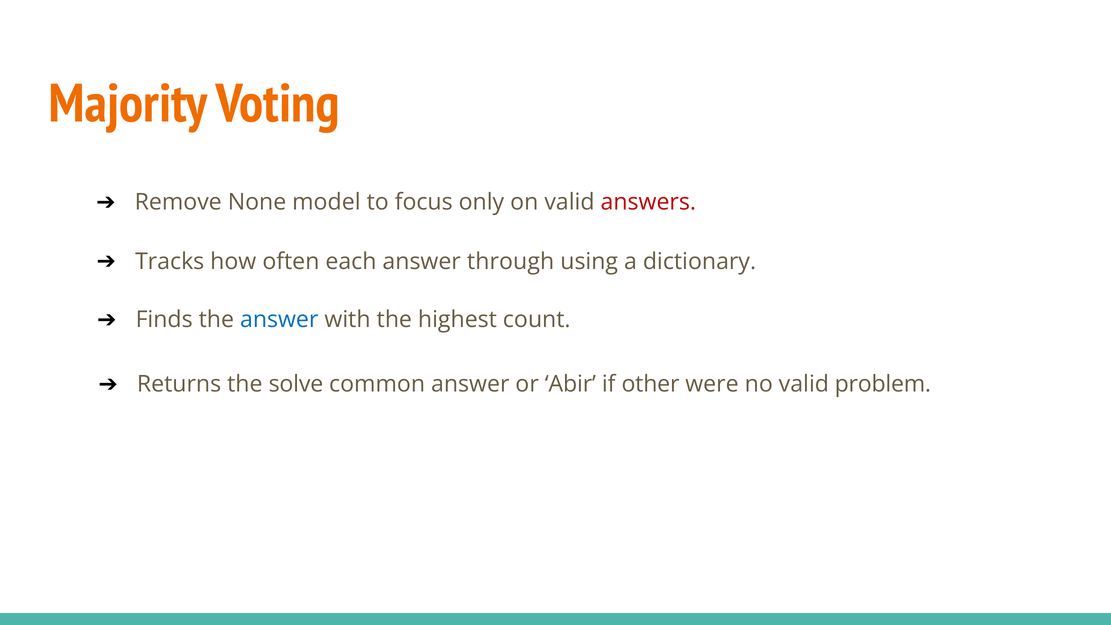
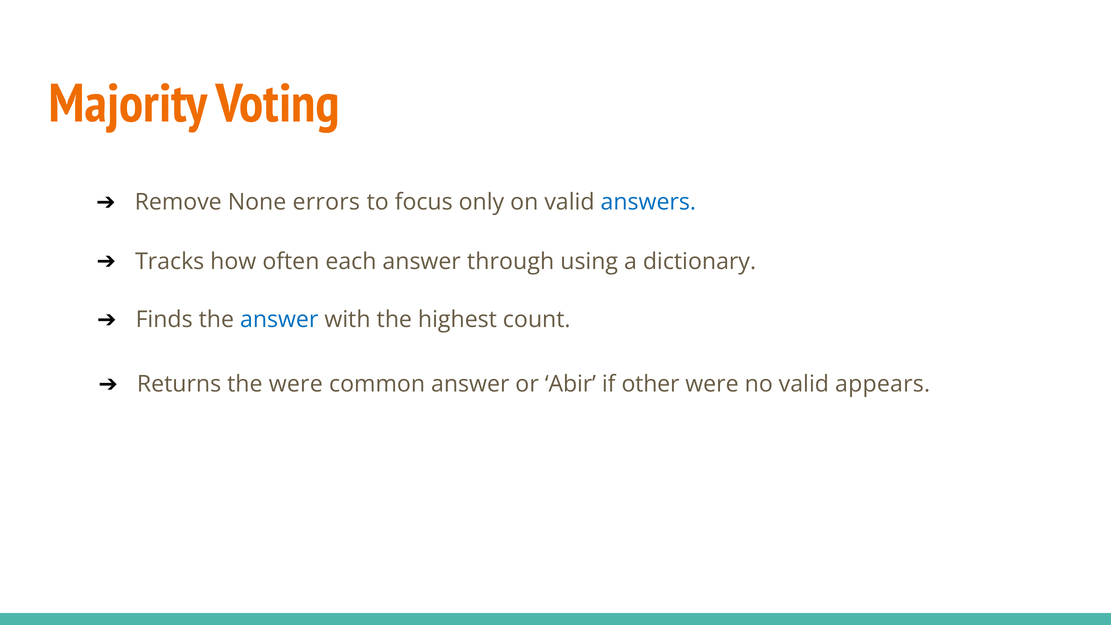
model: model -> errors (326, 202)
answers colour: red -> blue (648, 202)
the solve: solve -> were (296, 384)
problem: problem -> appears (883, 384)
